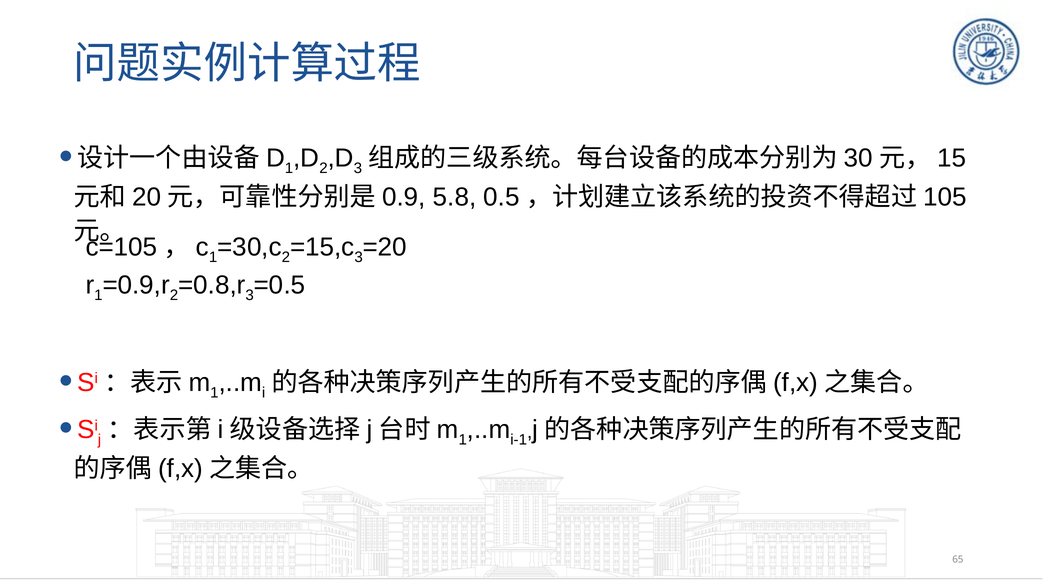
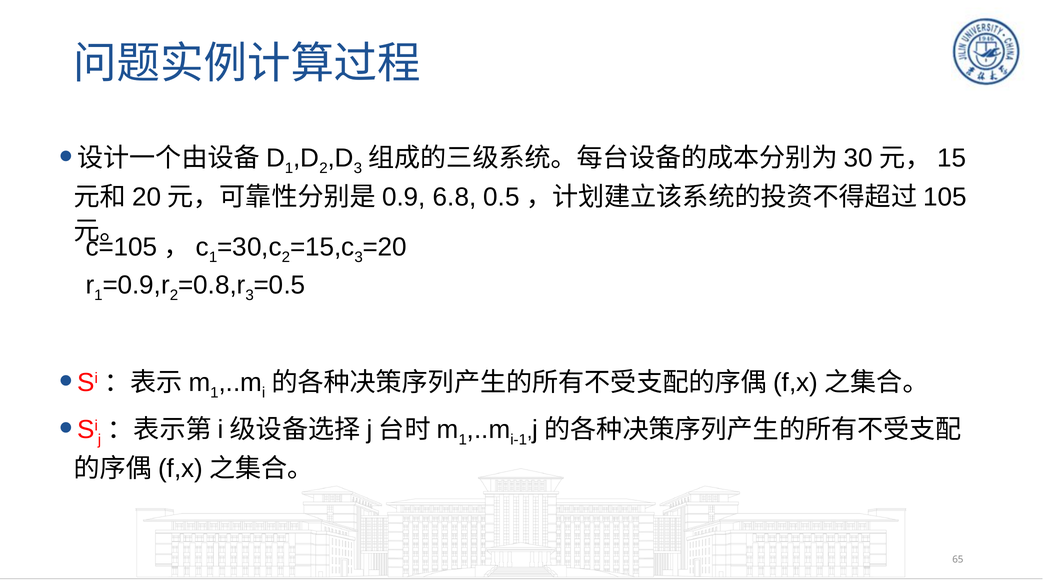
5.8: 5.8 -> 6.8 (455, 197)
